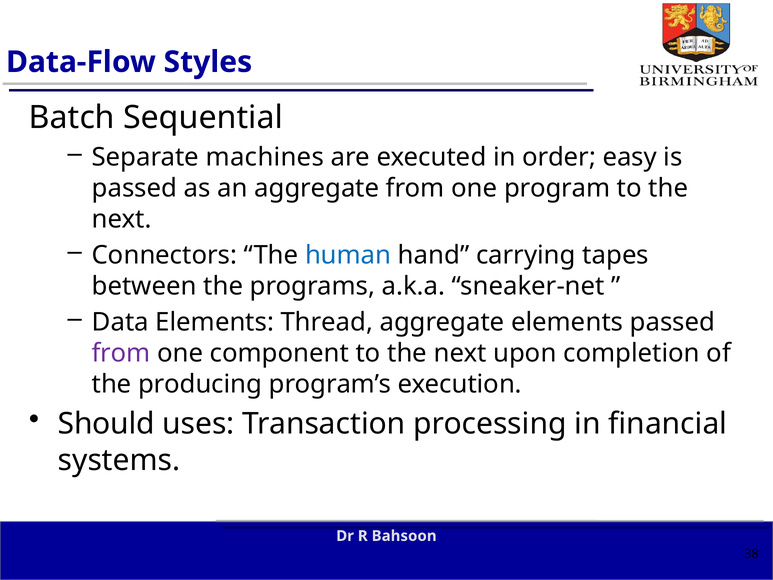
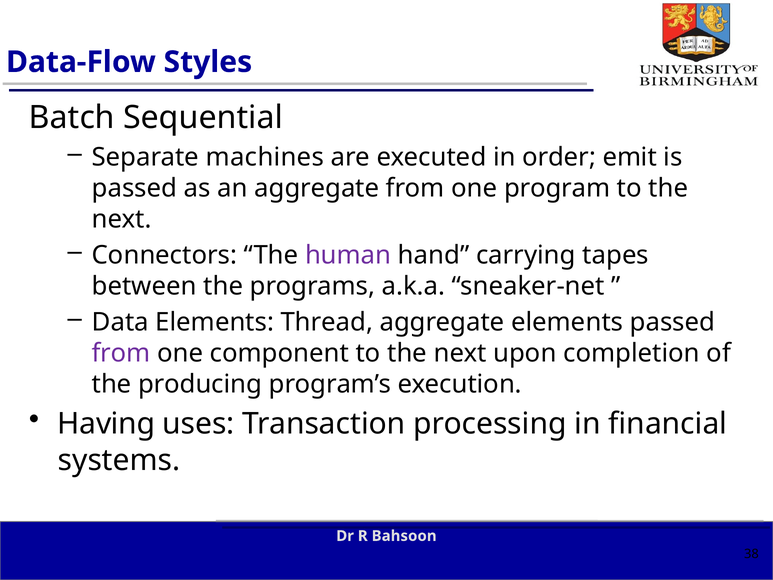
easy: easy -> emit (630, 157)
human colour: blue -> purple (348, 255)
Should: Should -> Having (106, 424)
